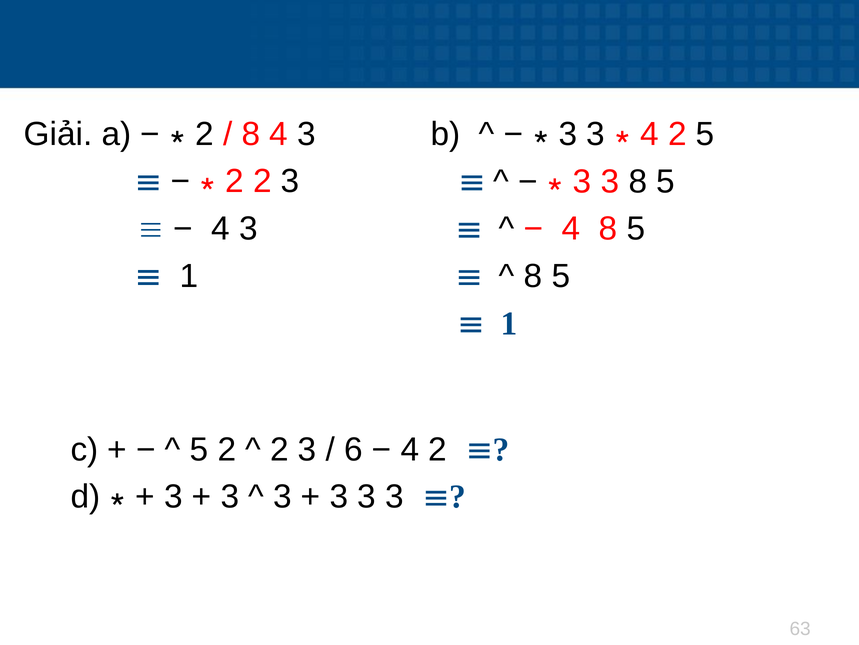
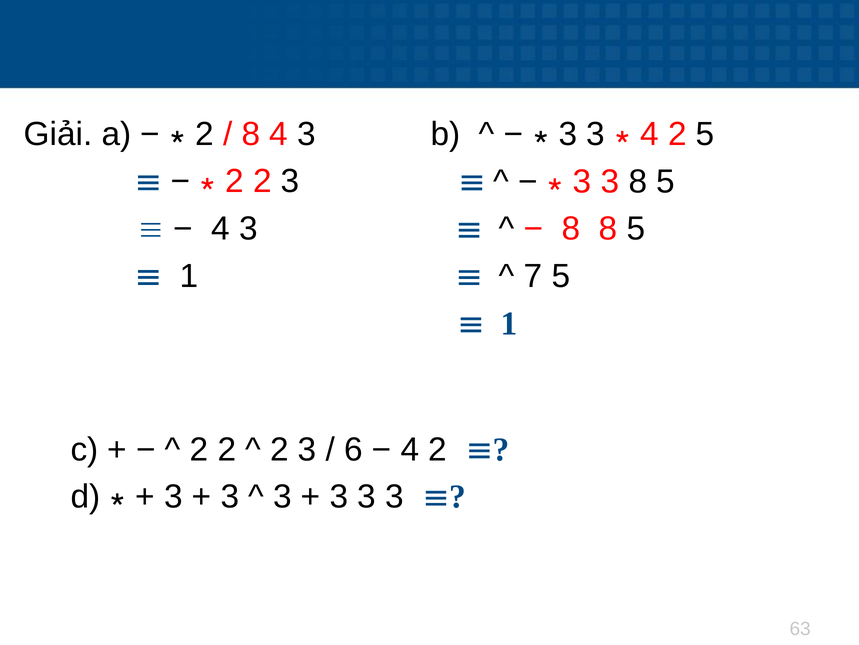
4: 4 -> 8 (571, 229)
8: 8 -> 7 (533, 276)
5: 5 -> 2 (199, 449)
